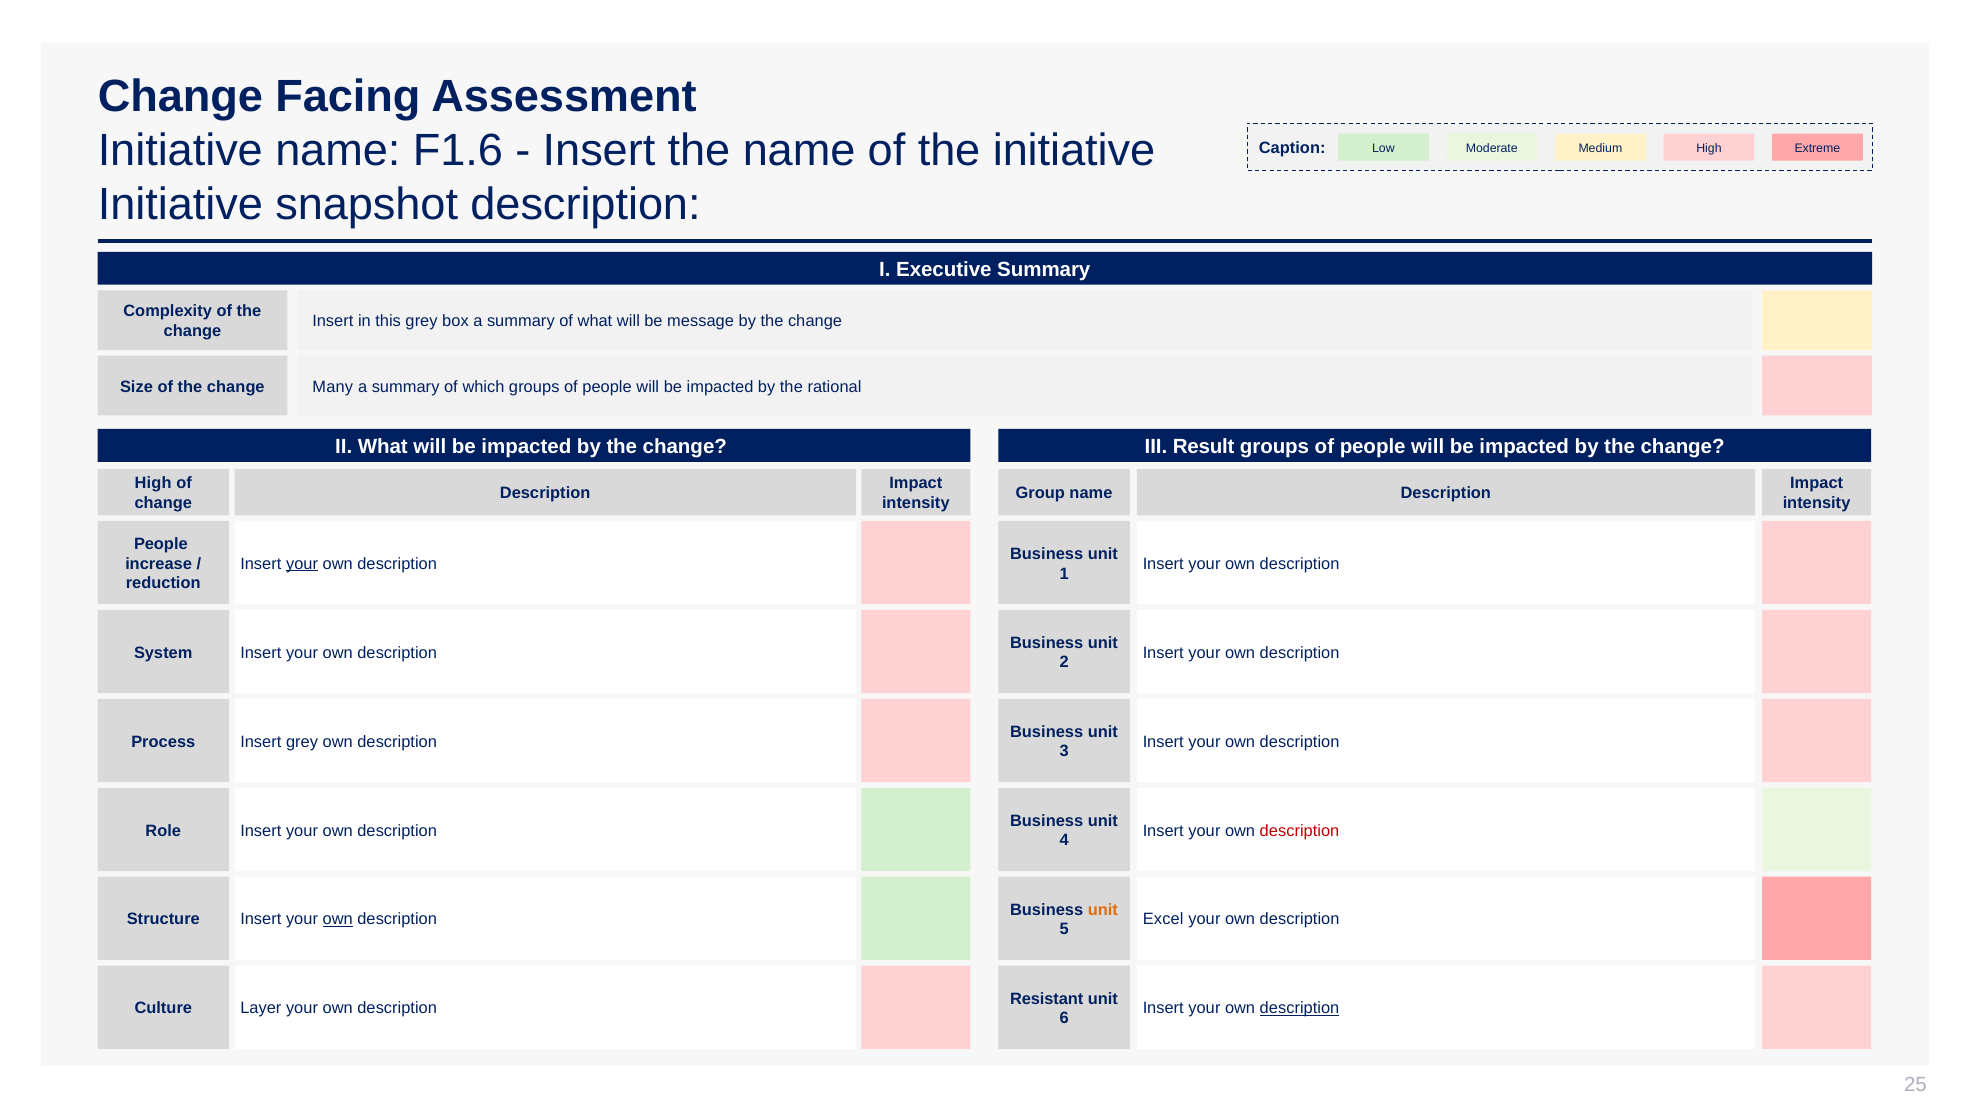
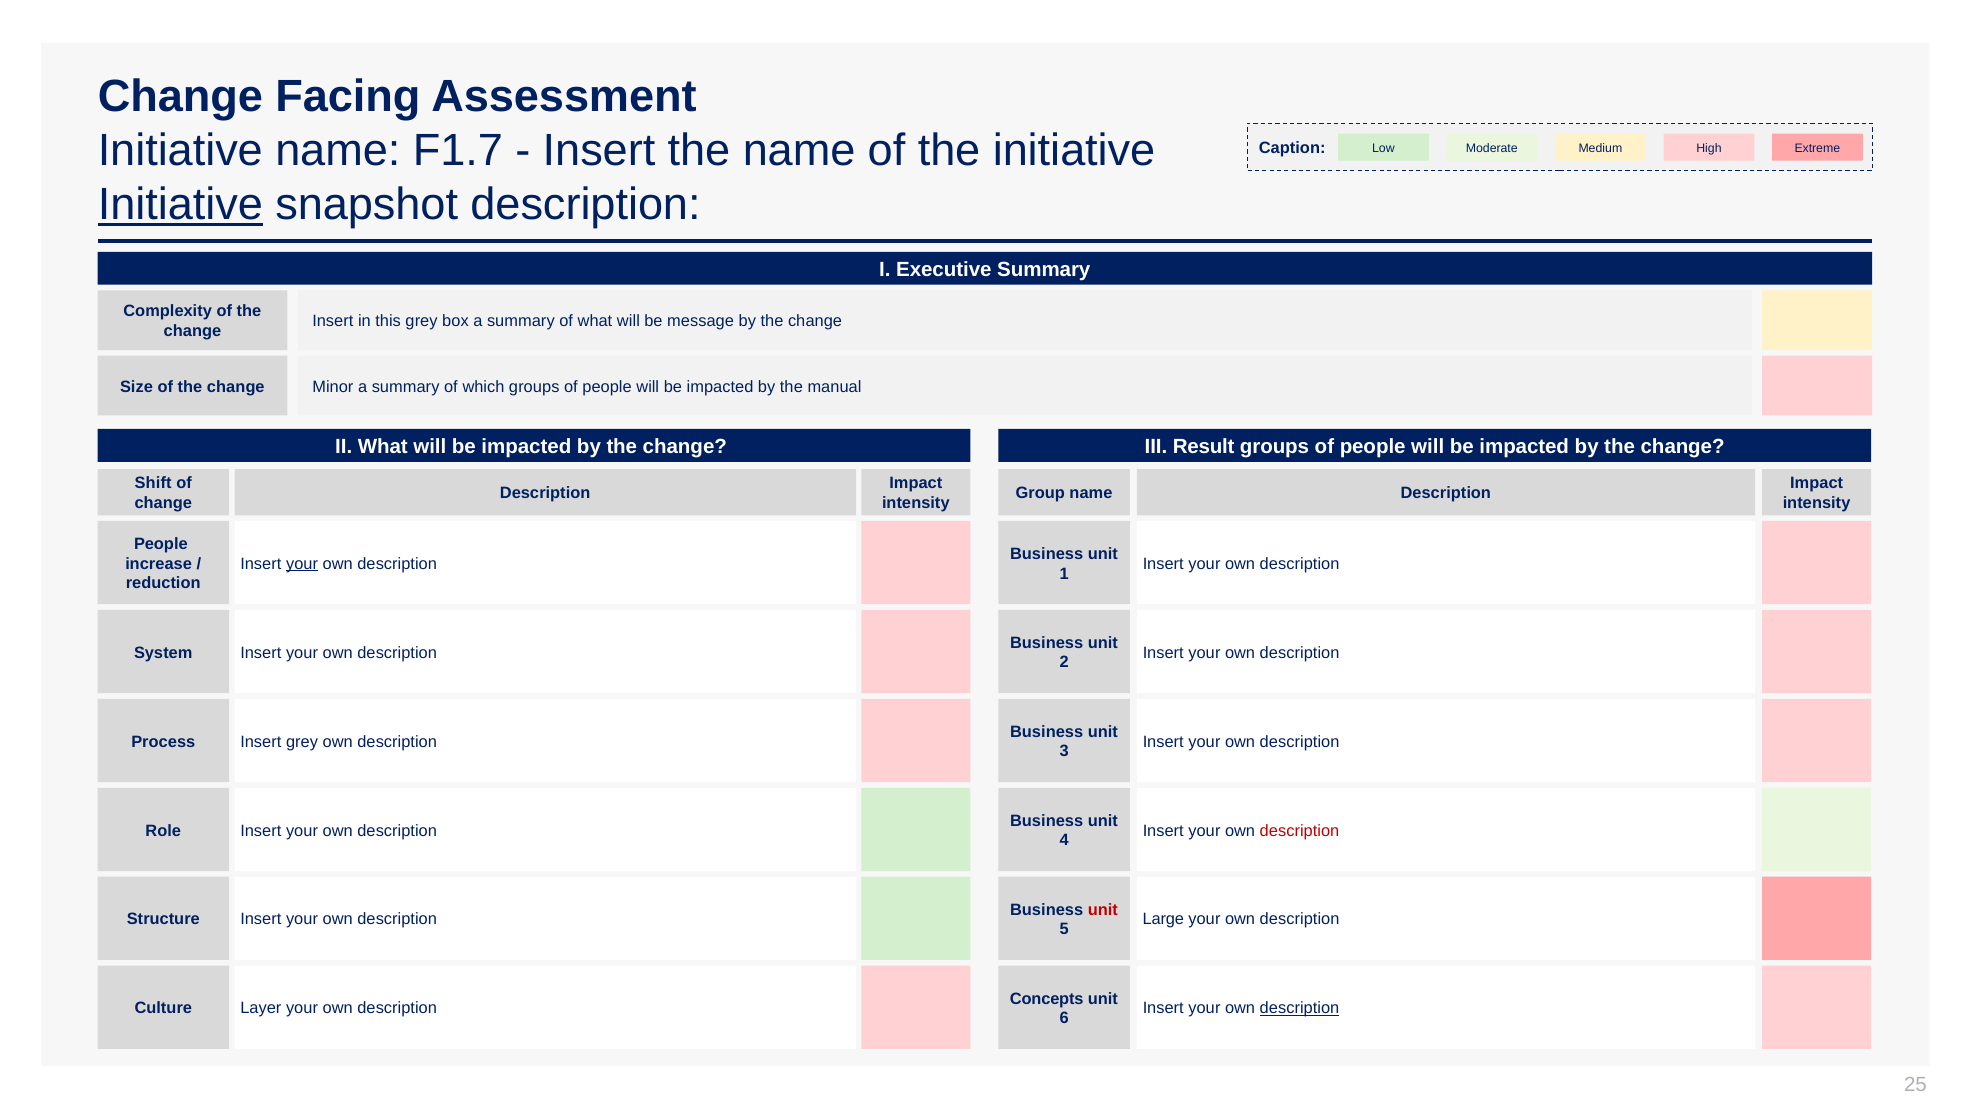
F1.6: F1.6 -> F1.7 (458, 151)
Initiative underline: none -> present (180, 205)
Many: Many -> Minor (333, 387)
rational: rational -> manual (834, 387)
High: High -> Shift (153, 484)
unit colour: orange -> red (1103, 910)
own underline: present -> none (338, 920)
Excel: Excel -> Large (1163, 920)
Resistant: Resistant -> Concepts (1047, 999)
